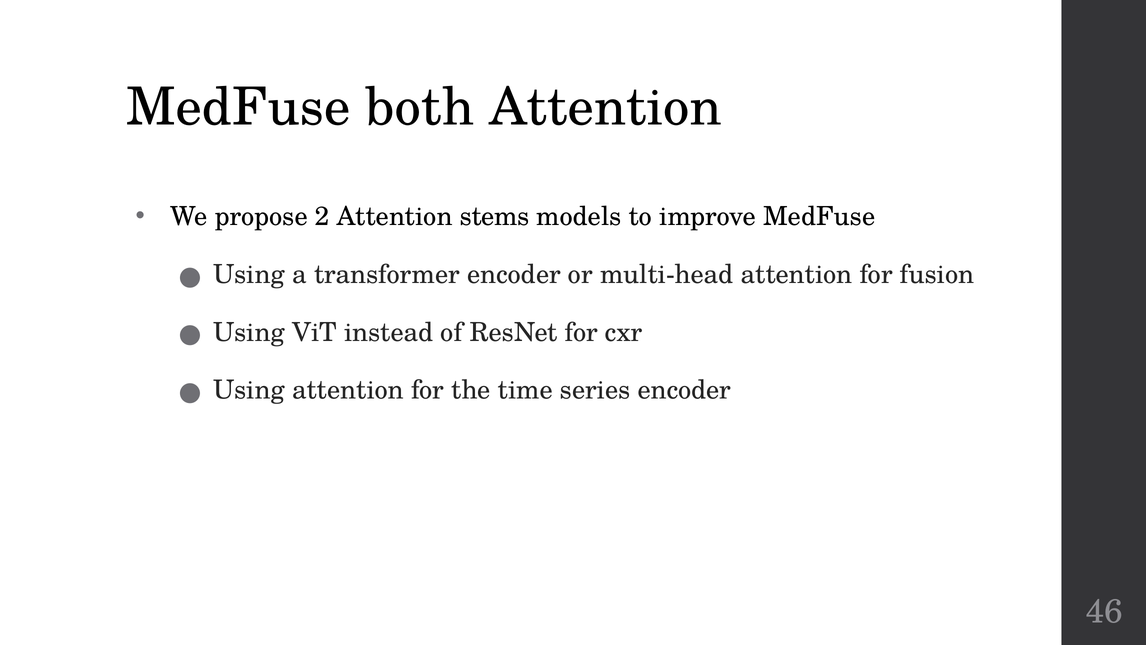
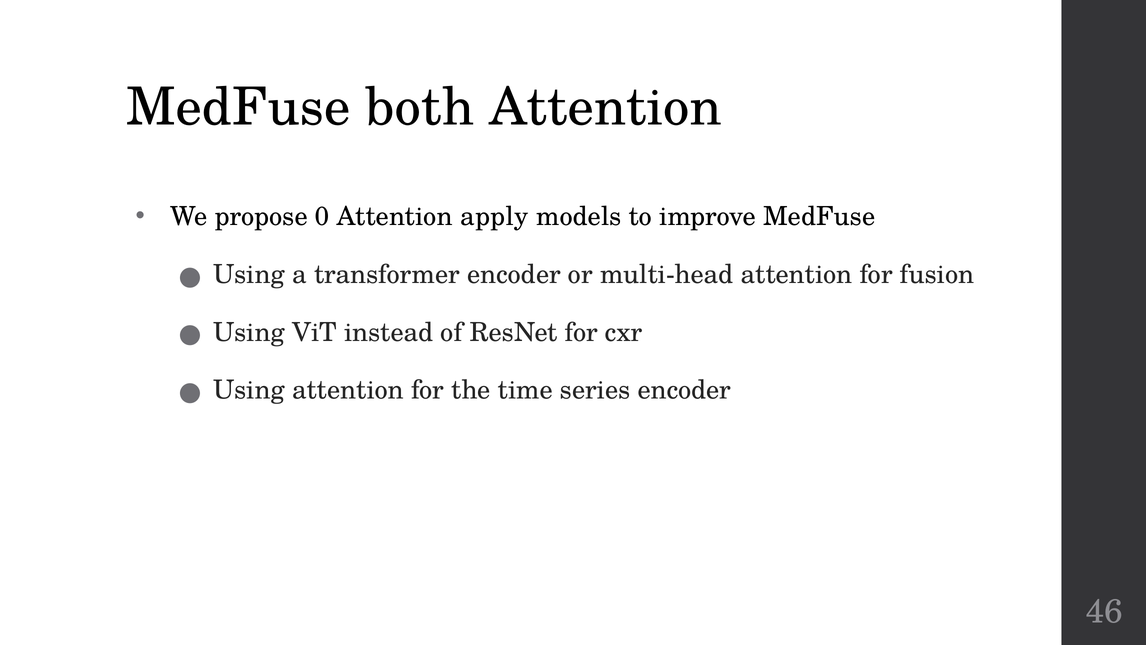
2: 2 -> 0 (322, 217)
stems: stems -> apply (494, 217)
